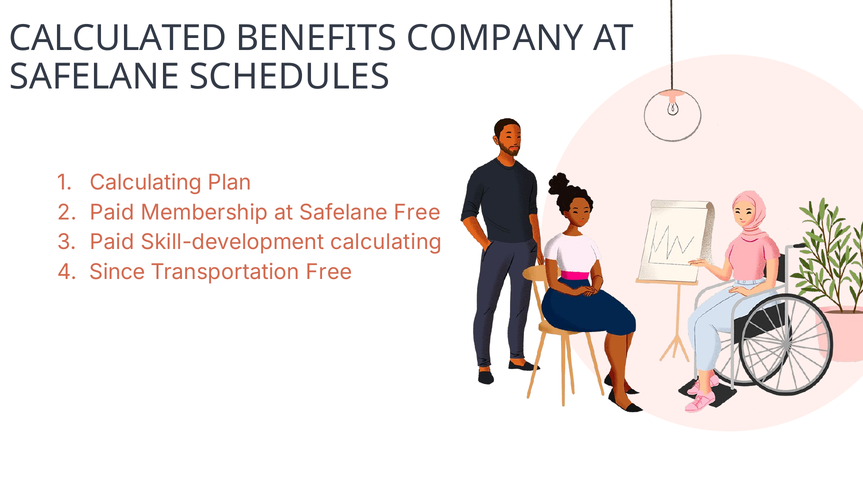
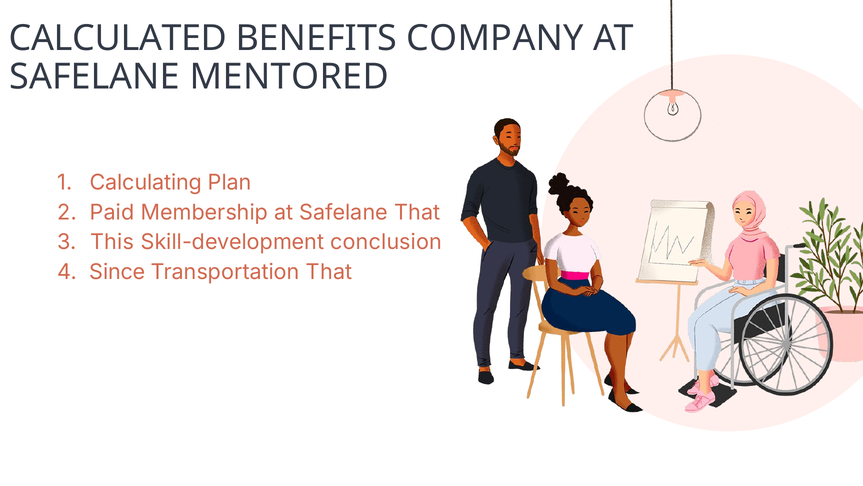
SCHEDULES: SCHEDULES -> MENTORED (289, 77)
Safelane Free: Free -> That (417, 212)
Paid: Paid -> This (112, 242)
Skill-development calculating: calculating -> conclusion (386, 242)
Transportation Free: Free -> That (329, 272)
